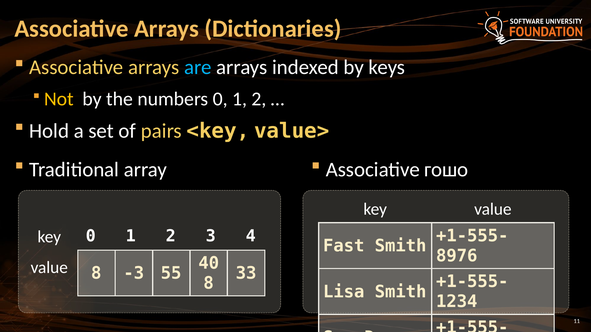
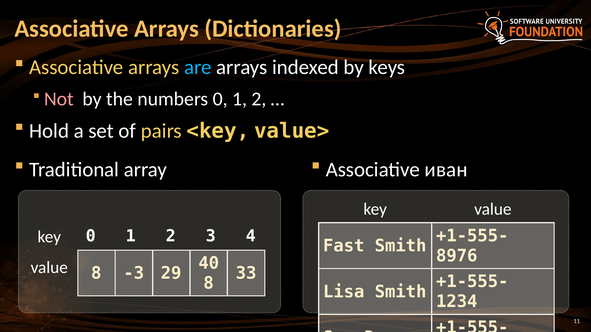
Not colour: yellow -> pink (59, 99)
гошо: гошо -> иван (446, 170)
55: 55 -> 29 (171, 274)
